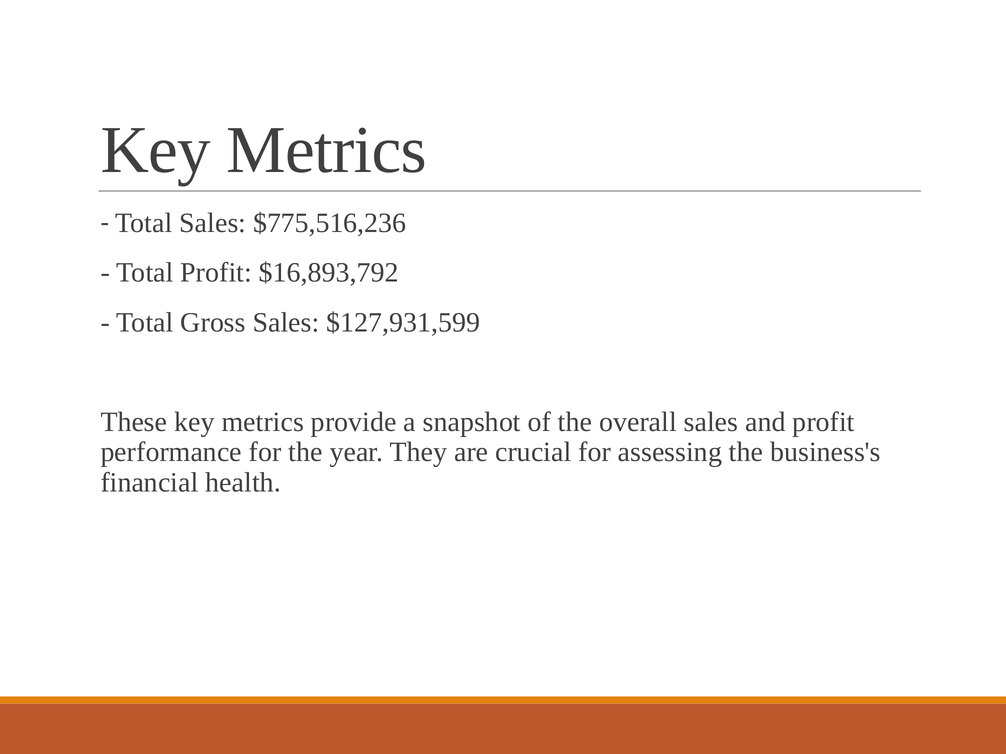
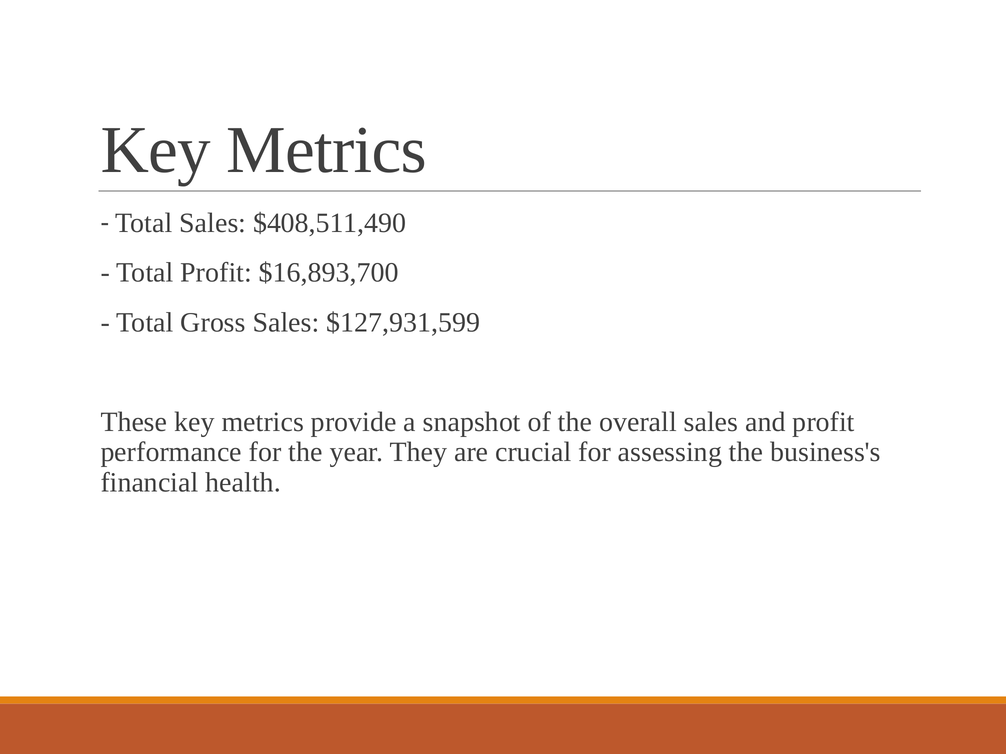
$775,516,236: $775,516,236 -> $408,511,490 (330, 223)
$16,893,792: $16,893,792 -> $16,893,700 (329, 273)
